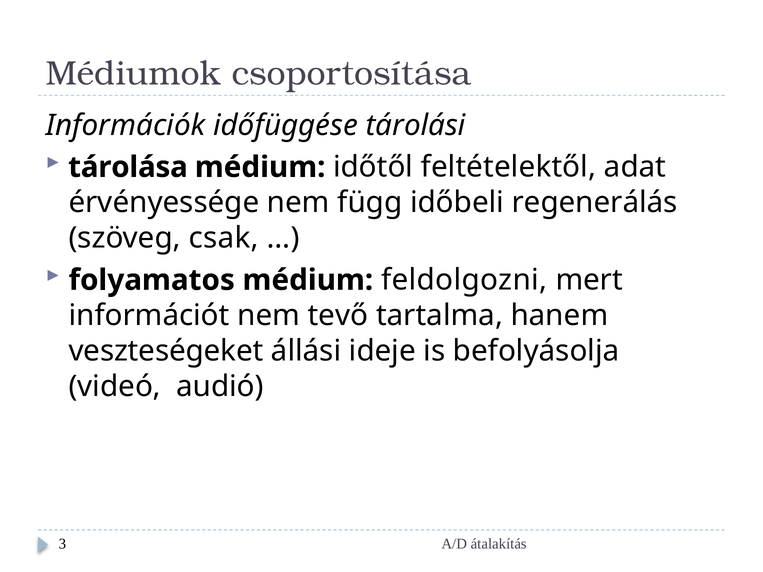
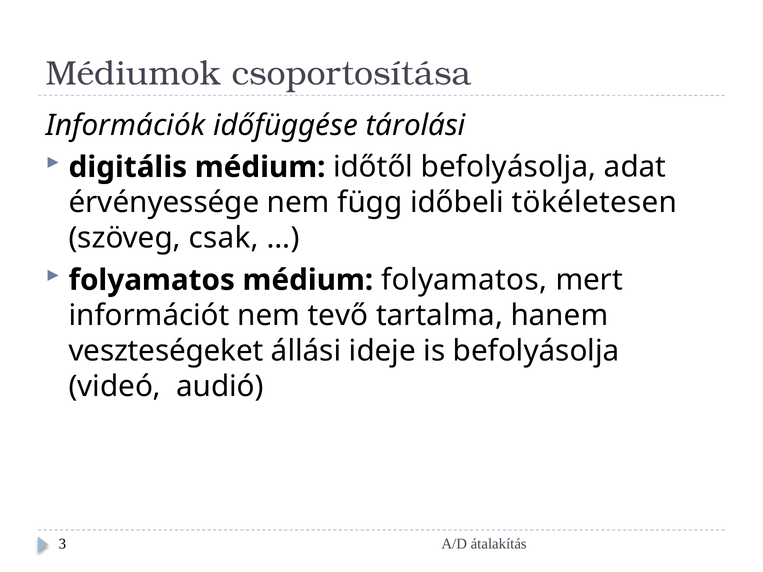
tárolása: tárolása -> digitális (128, 167)
időtől feltételektől: feltételektől -> befolyásolja (508, 167)
regenerálás: regenerálás -> tökéletesen (594, 203)
médium feldolgozni: feldolgozni -> folyamatos (464, 280)
